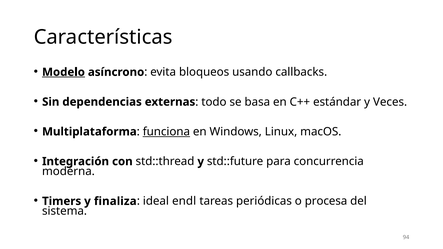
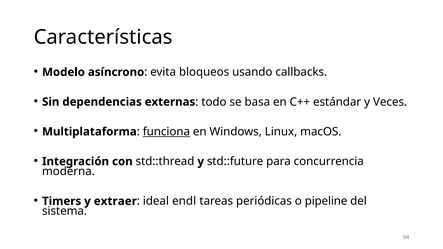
Modelo underline: present -> none (63, 72)
finaliza: finaliza -> extraer (115, 201)
procesa: procesa -> pipeline (326, 201)
